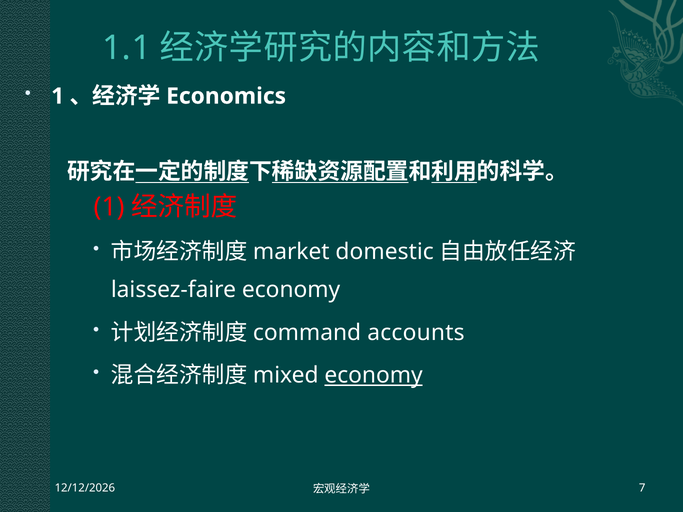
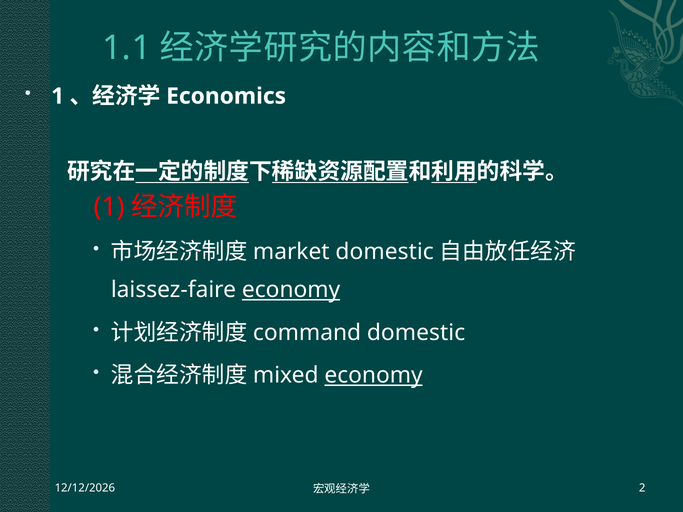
economy underline: none -> present (291, 290)
accounts: accounts -> domestic (416, 333)
7: 7 -> 2 (642, 488)
